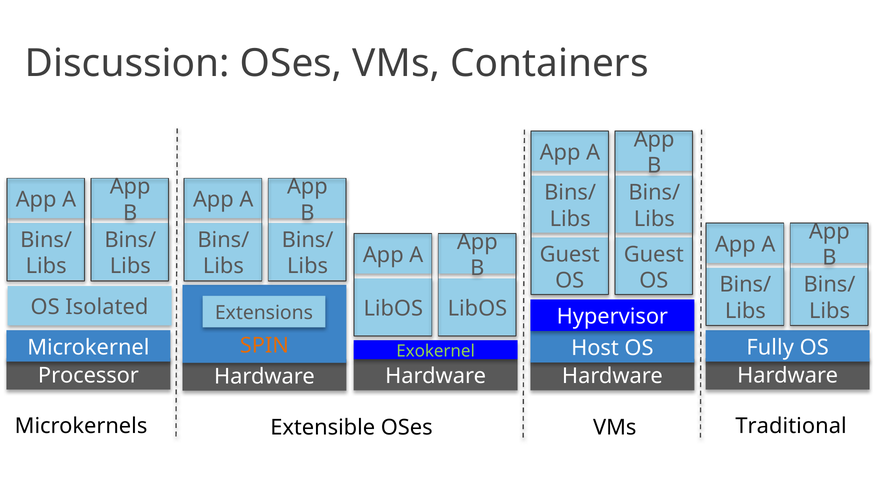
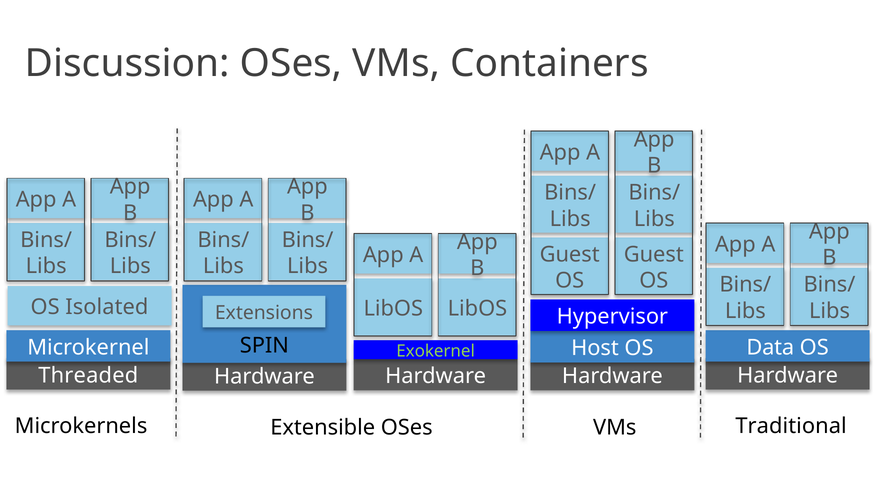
SPIN colour: orange -> black (264, 346)
Fully: Fully -> Data (770, 348)
Processor: Processor -> Threaded (88, 376)
